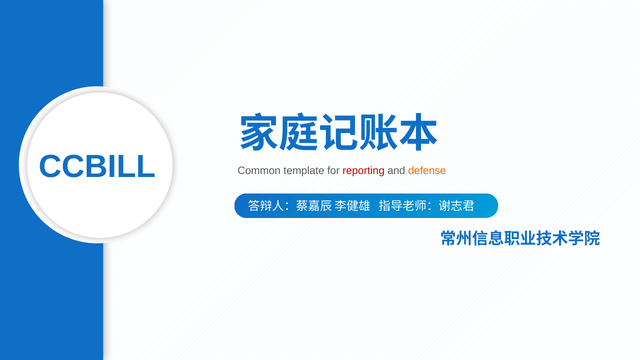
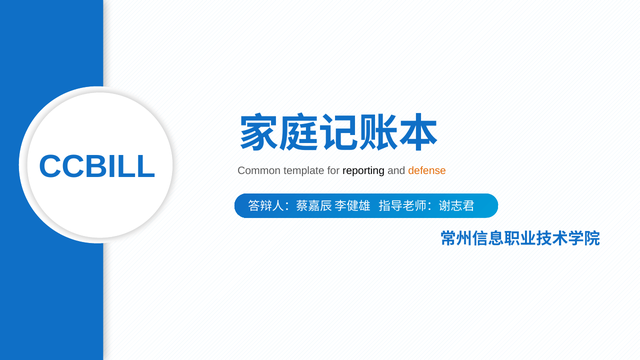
reporting colour: red -> black (364, 171)
